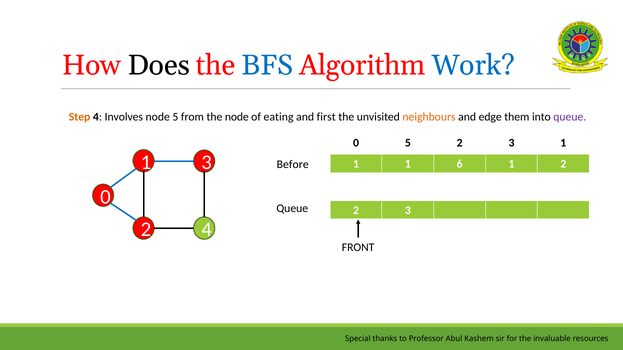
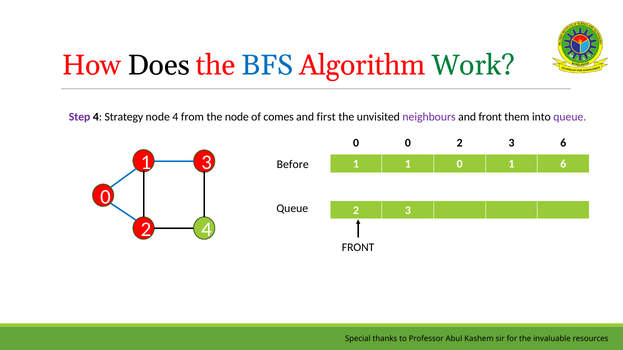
Work colour: blue -> green (473, 65)
Step colour: orange -> purple (80, 117)
Involves: Involves -> Strategy (124, 117)
node 5: 5 -> 4 (175, 117)
eating: eating -> comes (279, 117)
neighbours colour: orange -> purple (429, 117)
and edge: edge -> front (490, 117)
0 5: 5 -> 0 (408, 143)
3 1: 1 -> 6 (563, 143)
1 6: 6 -> 0 (460, 164)
2: 2 -> 6 (563, 164)
